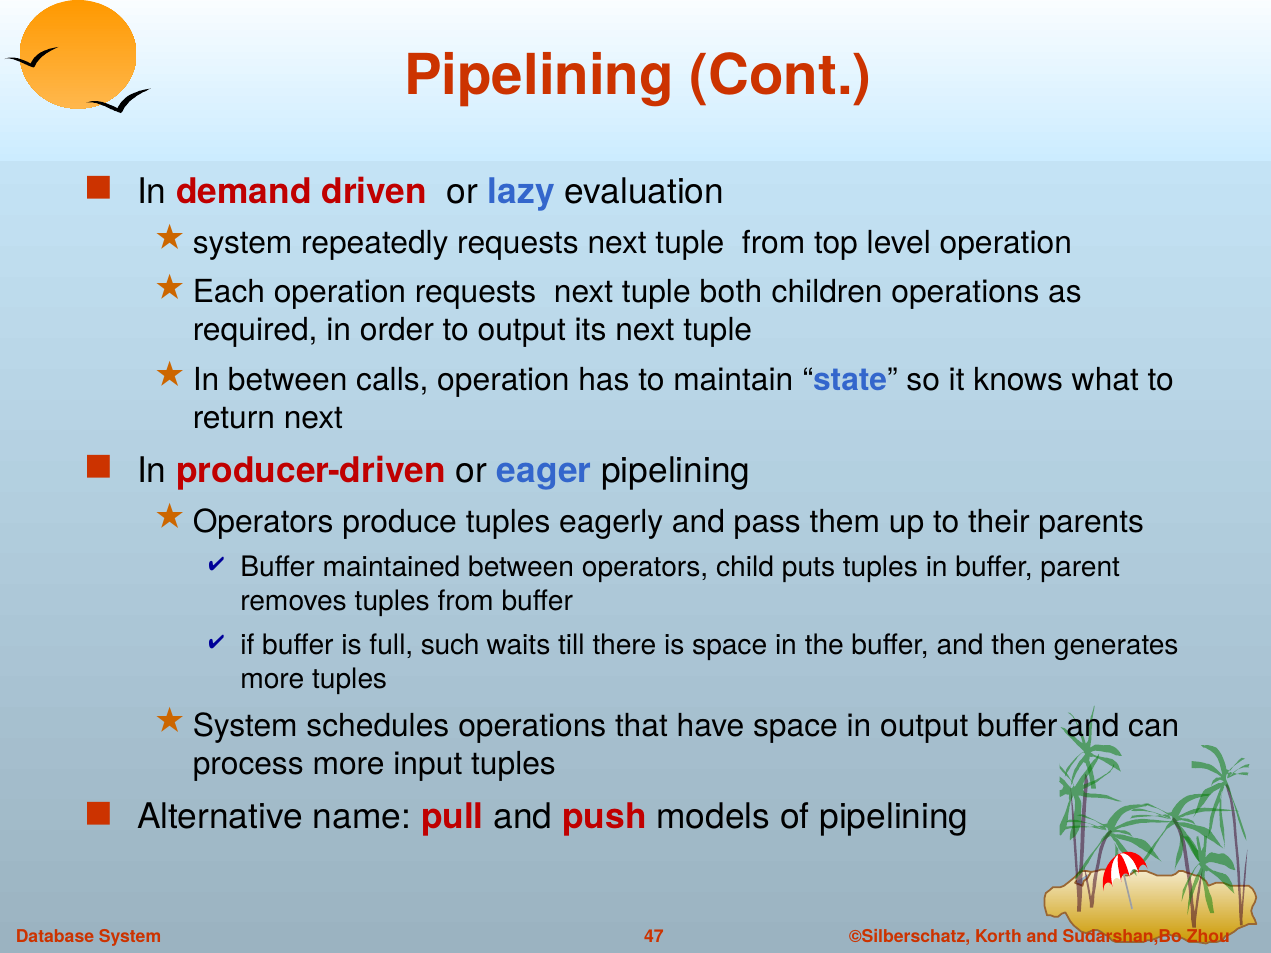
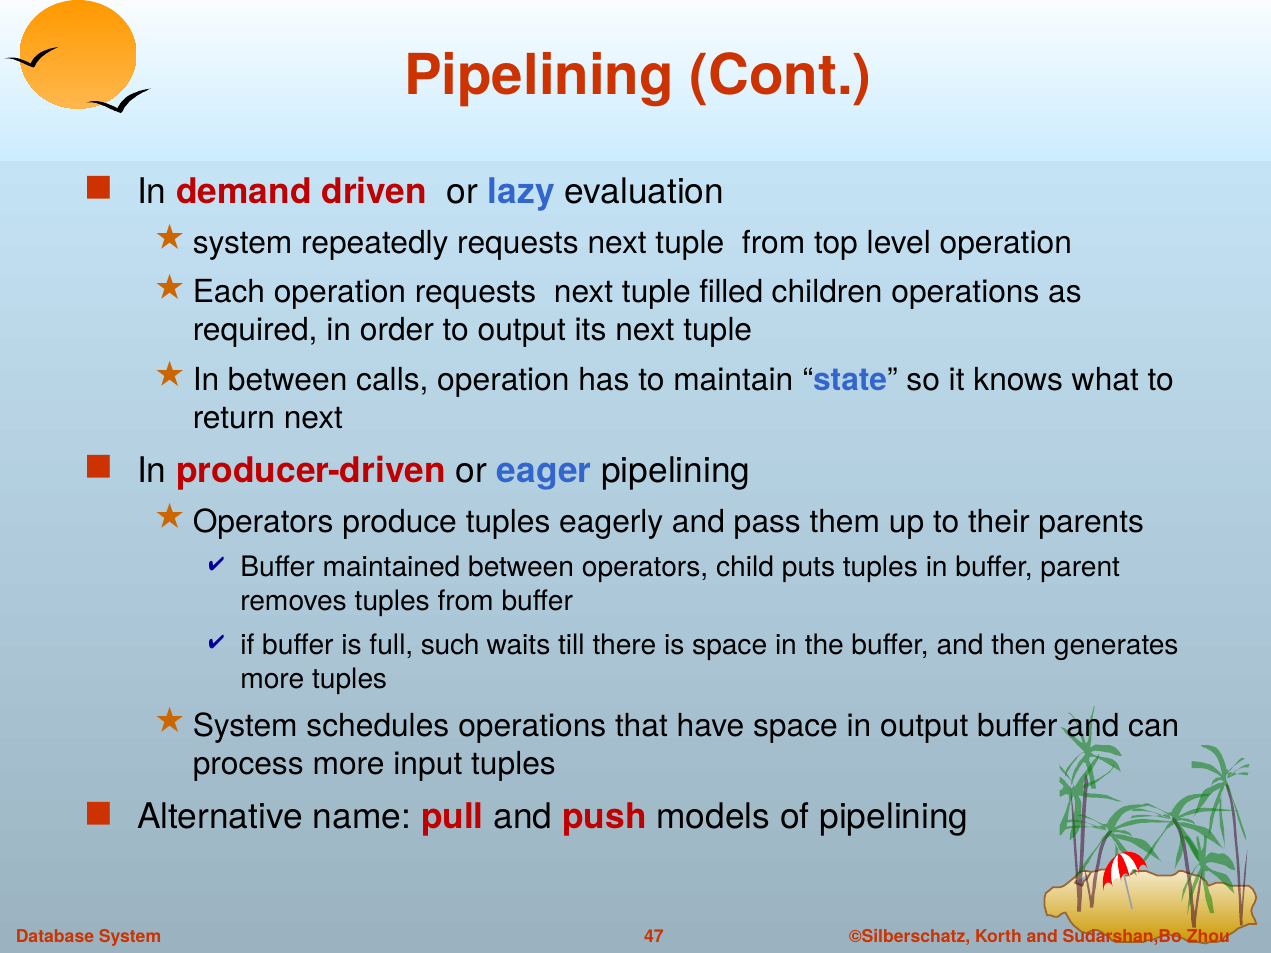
both: both -> filled (731, 292)
